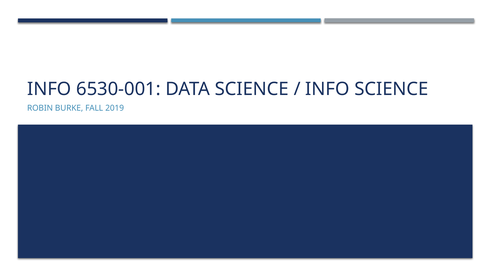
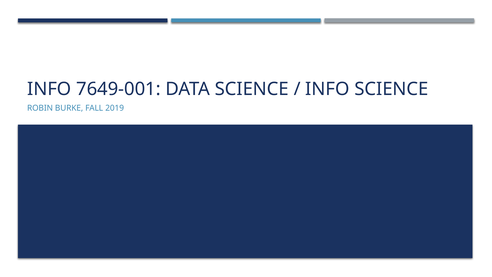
6530-001: 6530-001 -> 7649-001 (118, 89)
